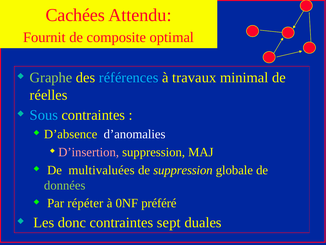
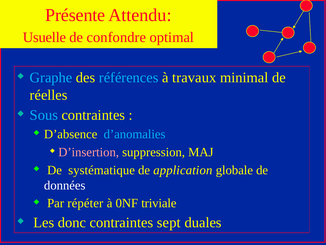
Cachées: Cachées -> Présente (75, 15)
Fournit: Fournit -> Usuelle (44, 37)
composite: composite -> confondre (116, 37)
Graphe colour: light green -> light blue (51, 77)
d’anomalies colour: white -> light blue (135, 134)
multivaluées: multivaluées -> systématique (102, 170)
de suppression: suppression -> application (183, 170)
données colour: light green -> white (65, 185)
préféré: préféré -> triviale (159, 203)
